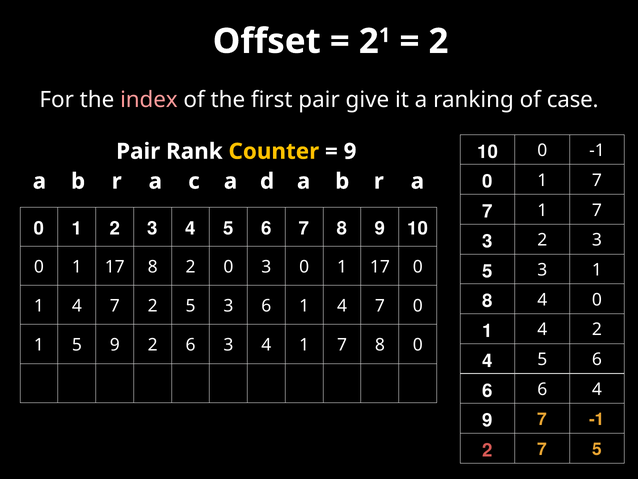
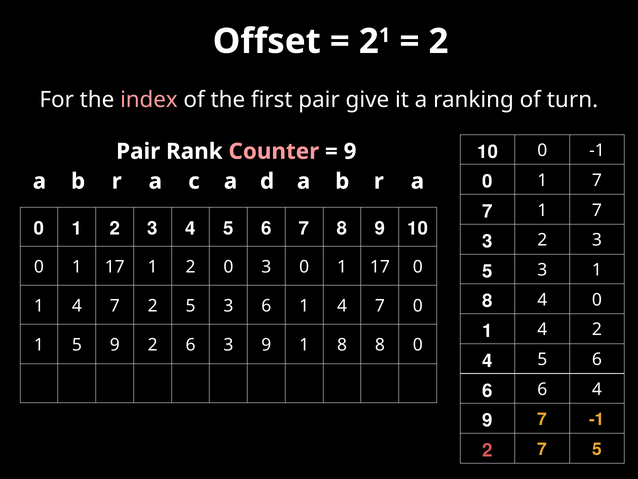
case: case -> turn (573, 100)
Counter colour: yellow -> pink (274, 151)
17 8: 8 -> 1 (153, 267)
6 3 4: 4 -> 9 (266, 345)
7: 7 -> 8 (342, 345)
